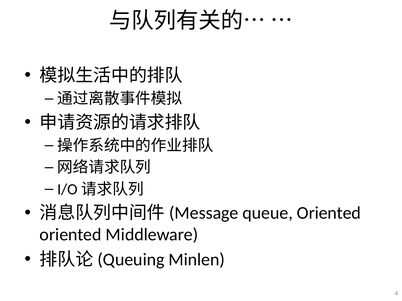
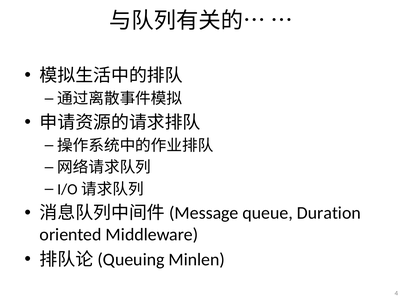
queue Oriented: Oriented -> Duration (329, 213)
